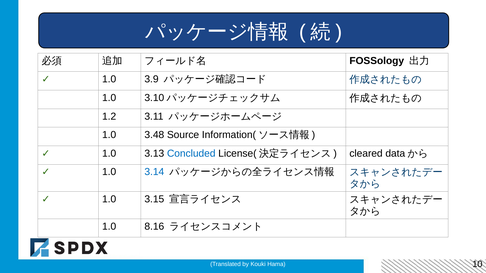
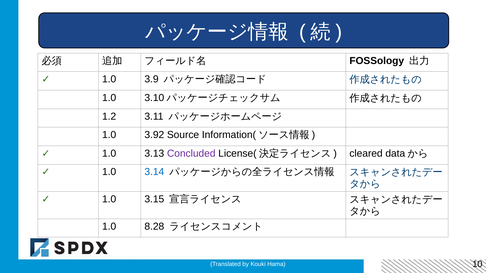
3.48: 3.48 -> 3.92 (154, 135)
Concluded colour: blue -> purple (191, 154)
8.16: 8.16 -> 8.28 (154, 227)
